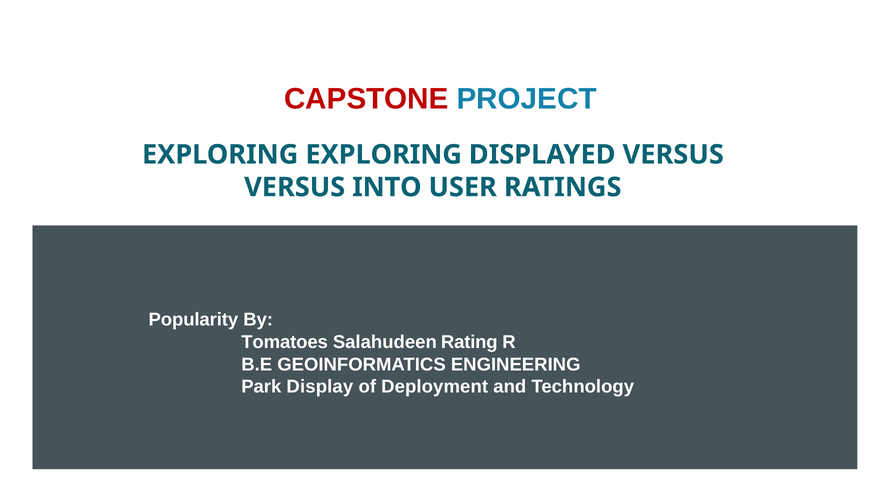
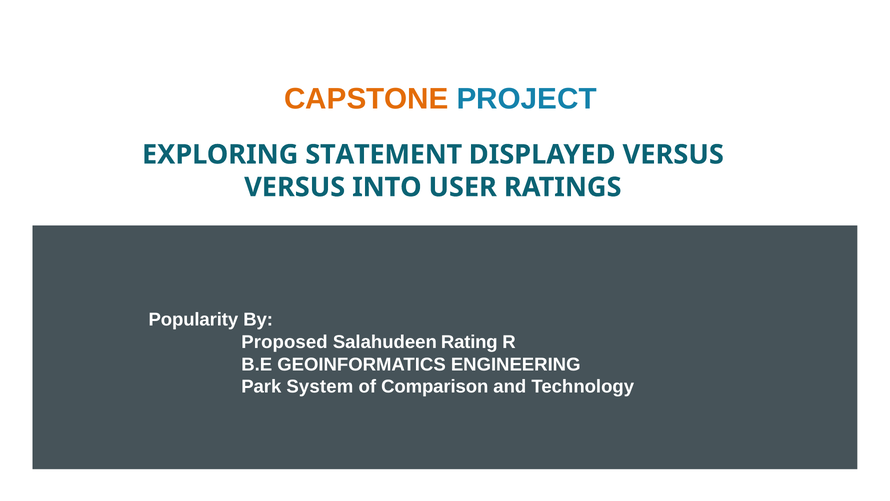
CAPSTONE colour: red -> orange (366, 99)
EXPLORING EXPLORING: EXPLORING -> STATEMENT (384, 154)
Tomatoes: Tomatoes -> Proposed (284, 342)
Display: Display -> System (320, 386)
Deployment: Deployment -> Comparison (435, 386)
